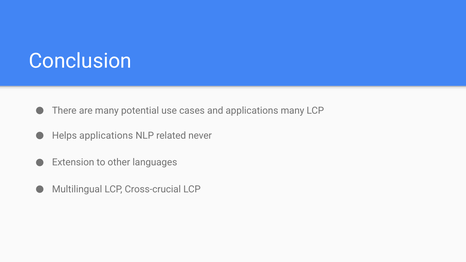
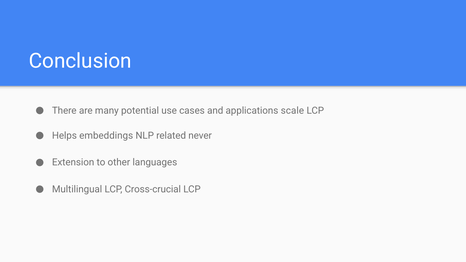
applications many: many -> scale (292, 111)
Helps applications: applications -> embeddings (106, 136)
